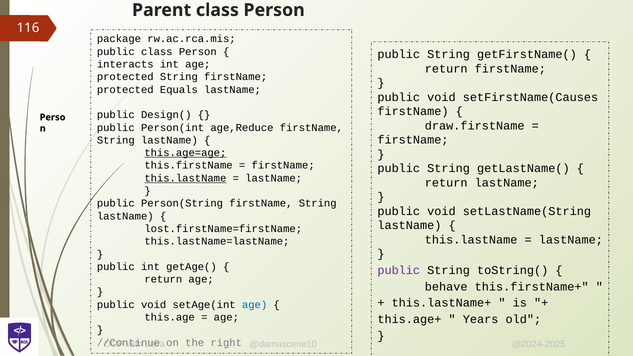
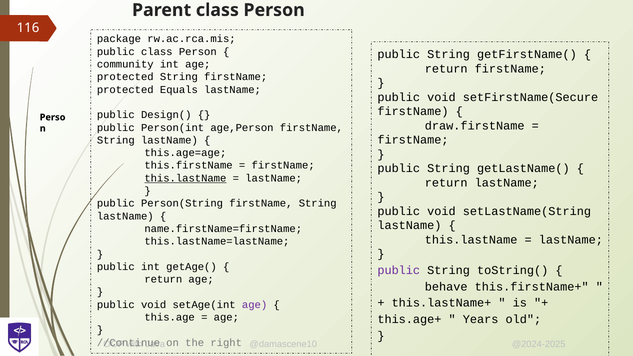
interacts: interacts -> community (125, 64)
setFirstName(Causes: setFirstName(Causes -> setFirstName(Secure (530, 97)
age,Reduce: age,Reduce -> age,Person (242, 128)
this.age=age underline: present -> none (185, 153)
lost.firstName=firstName: lost.firstName=firstName -> name.firstName=firstName (223, 229)
age colour: blue -> purple (255, 305)
